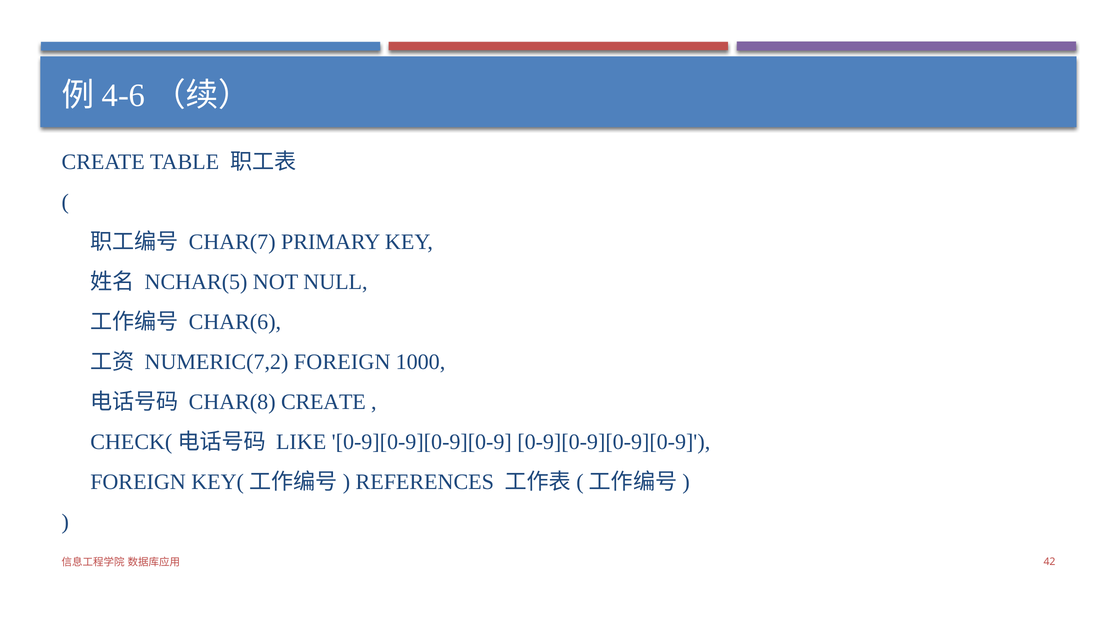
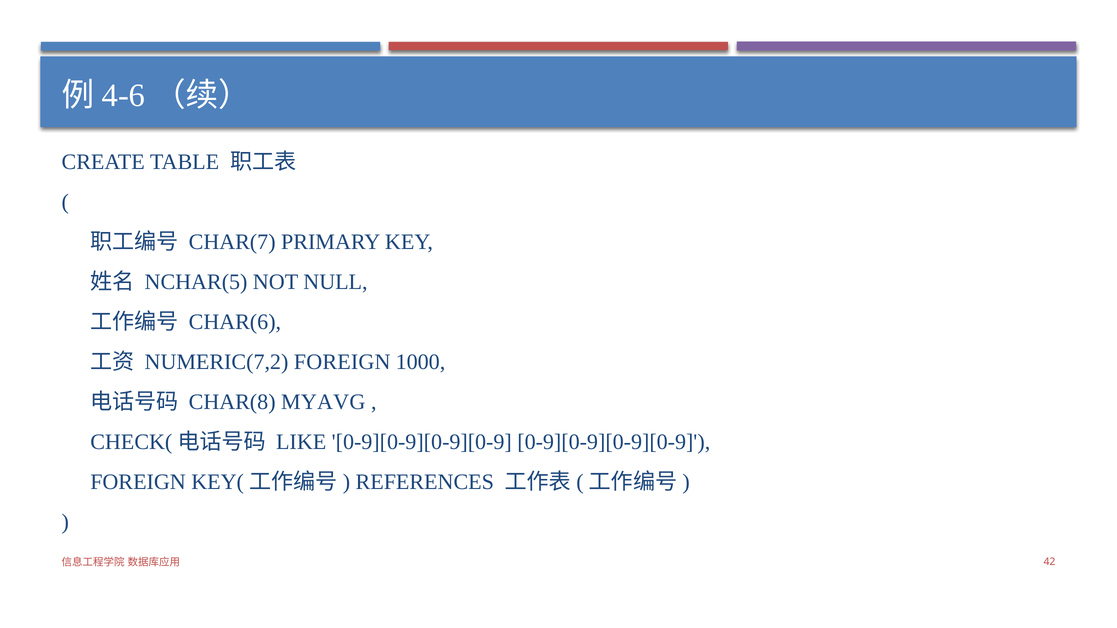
CHAR(8 CREATE: CREATE -> MYAVG (323, 402)
